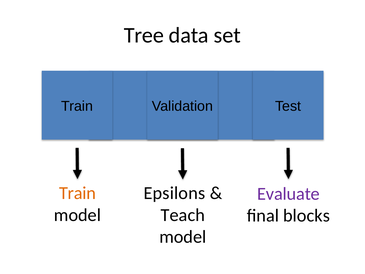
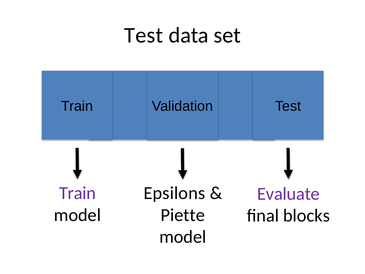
Tree: Tree -> Test (144, 35)
Train colour: orange -> purple (78, 193)
Teach: Teach -> Piette (183, 215)
